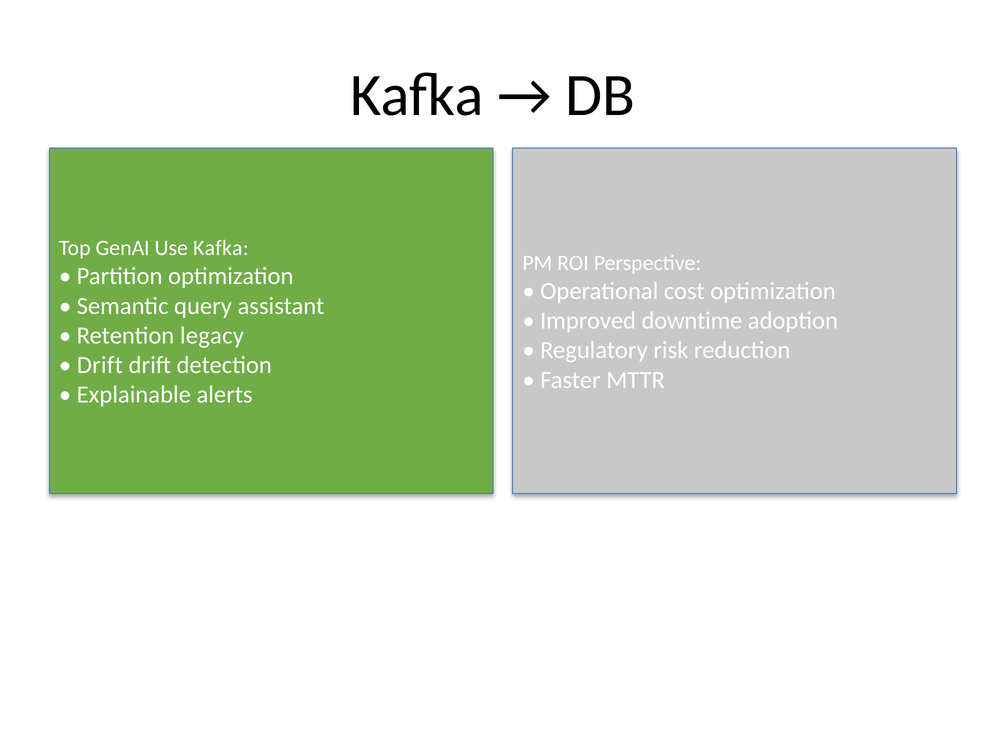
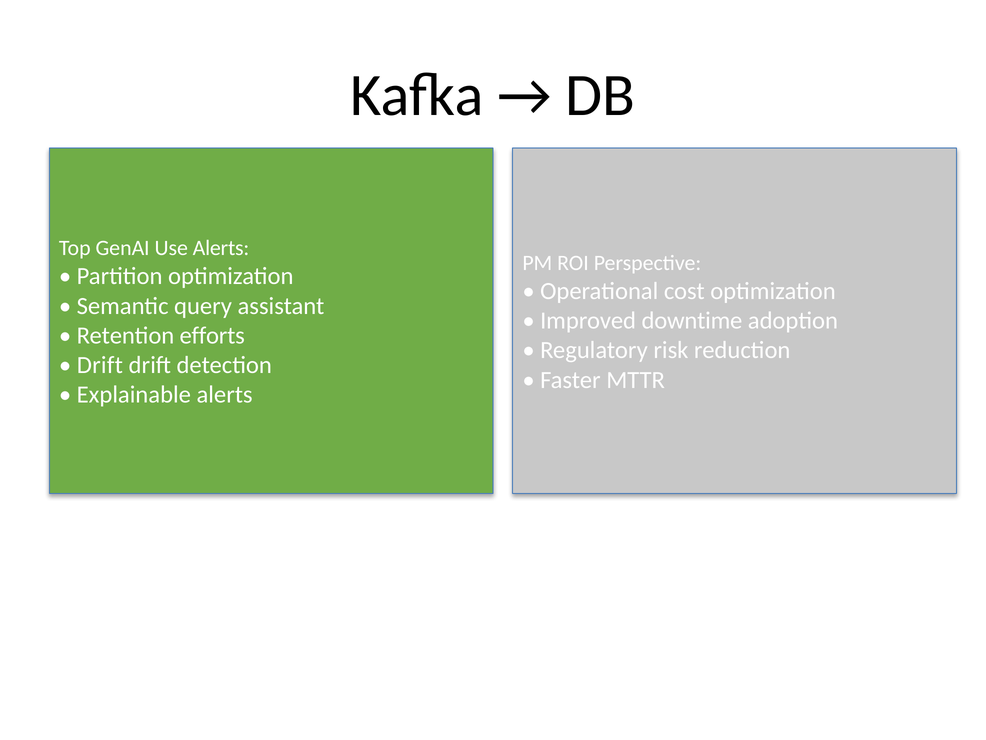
Use Kafka: Kafka -> Alerts (221, 248)
legacy: legacy -> efforts (212, 335)
